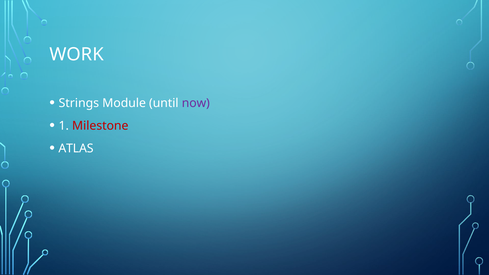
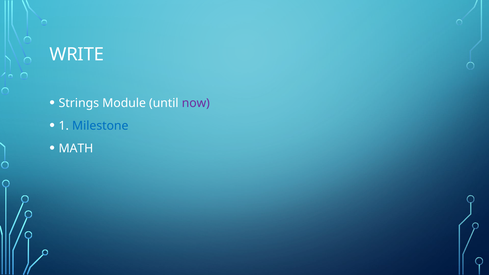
WORK: WORK -> WRITE (77, 54)
Milestone colour: red -> blue (100, 126)
ATLAS: ATLAS -> MATH (76, 149)
